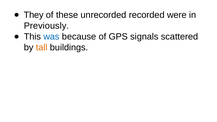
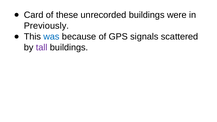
They: They -> Card (34, 15)
unrecorded recorded: recorded -> buildings (147, 15)
tall colour: orange -> purple (42, 48)
